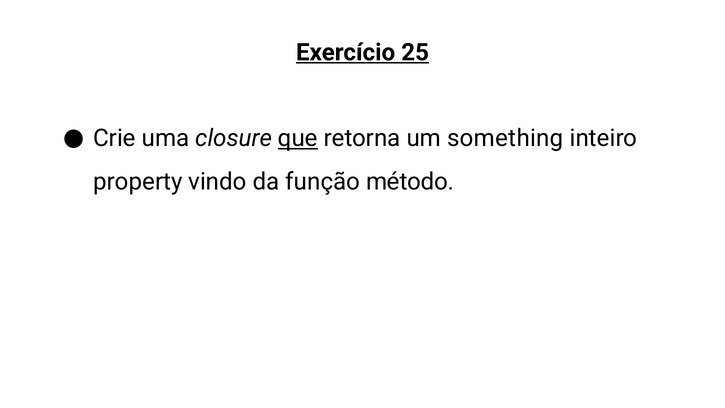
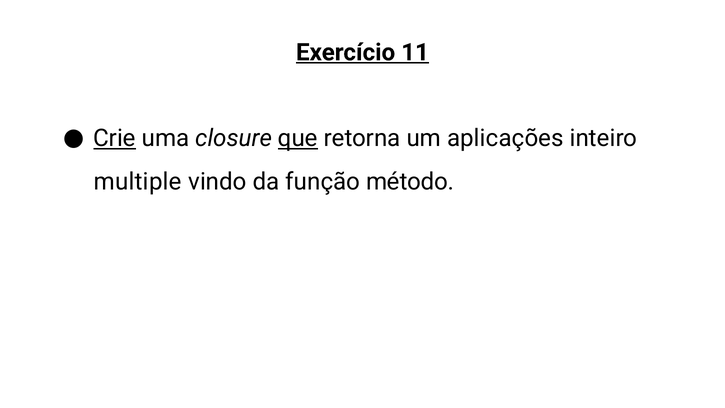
25: 25 -> 11 (415, 52)
Crie underline: none -> present (115, 138)
something: something -> aplicações (505, 138)
property: property -> multiple (138, 182)
